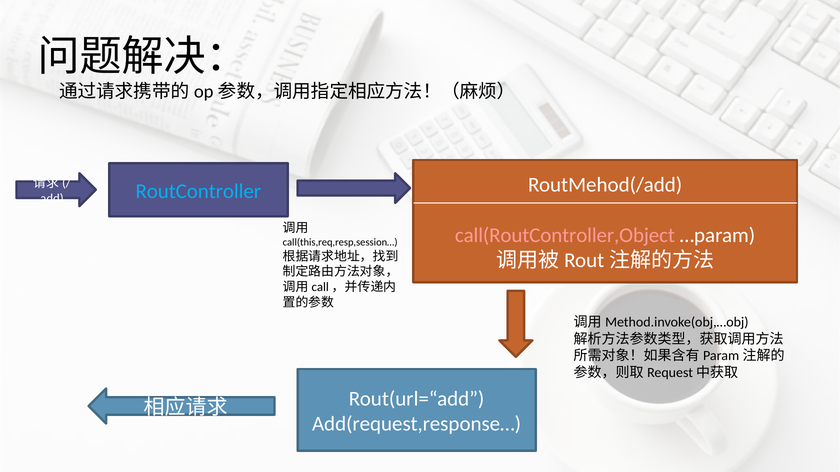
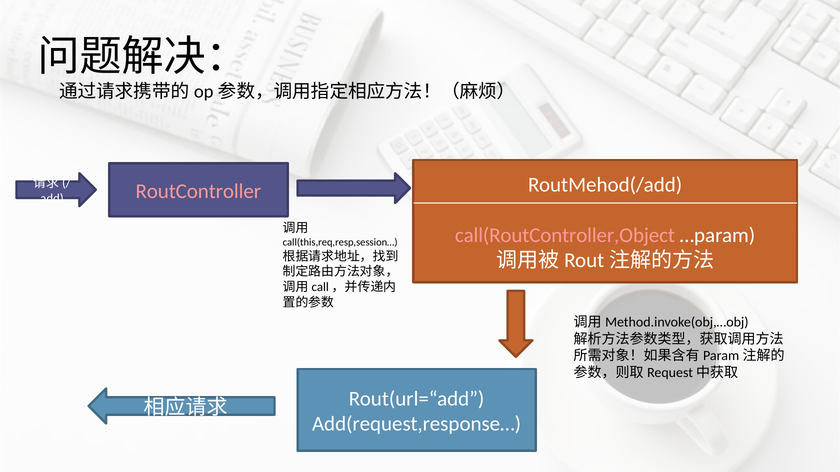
RoutController colour: light blue -> pink (198, 191)
